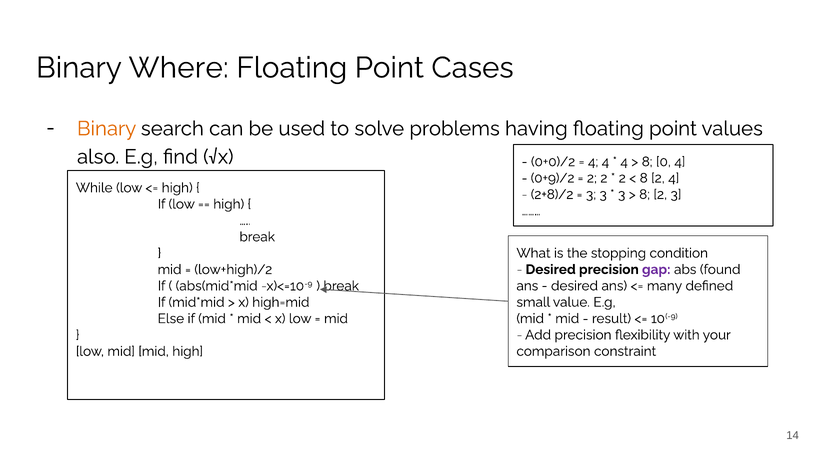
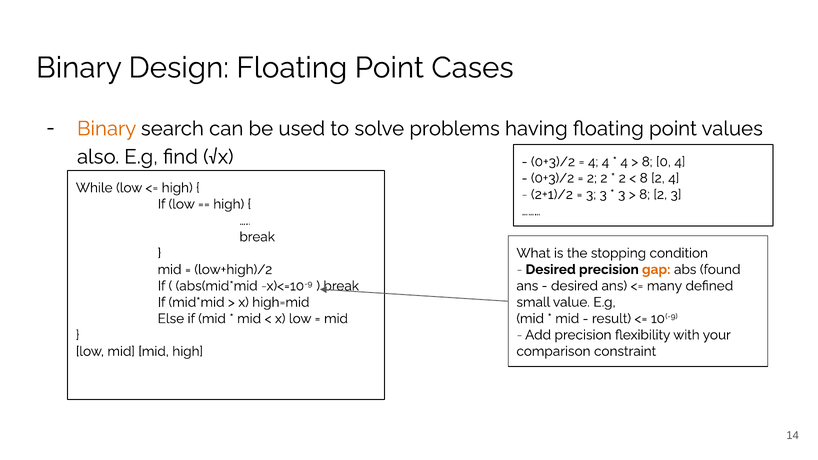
Where: Where -> Design (179, 68)
0+0)/2: 0+0)/2 -> 0+3)/2 (553, 162)
0+9)/2: 0+9)/2 -> 0+3)/2 (553, 178)
2+8)/2: 2+8)/2 -> 2+1)/2 (552, 194)
gap colour: purple -> orange (656, 270)
